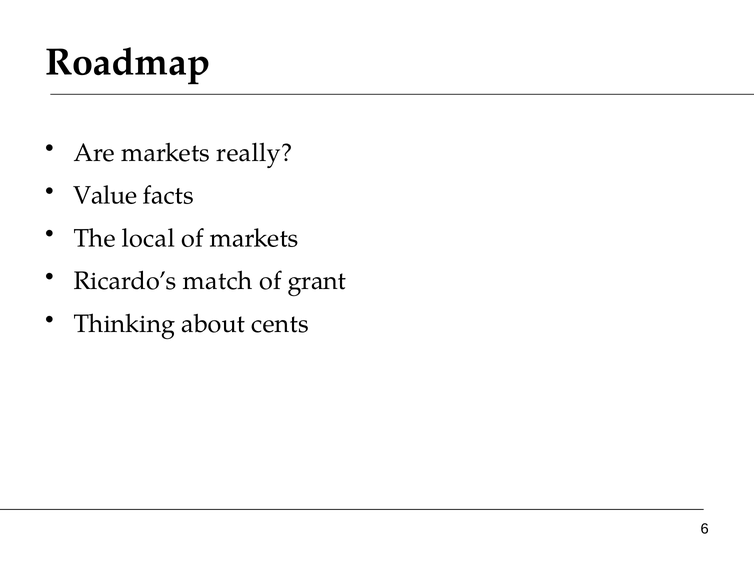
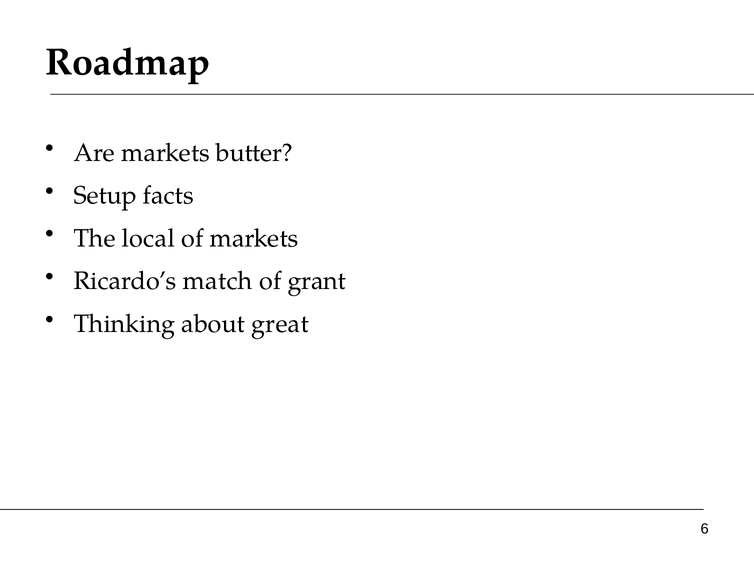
really: really -> butter (255, 153)
Value: Value -> Setup (105, 195)
cents: cents -> great (280, 324)
